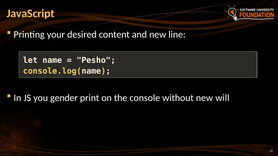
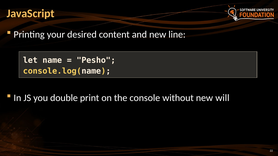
gender: gender -> double (64, 98)
